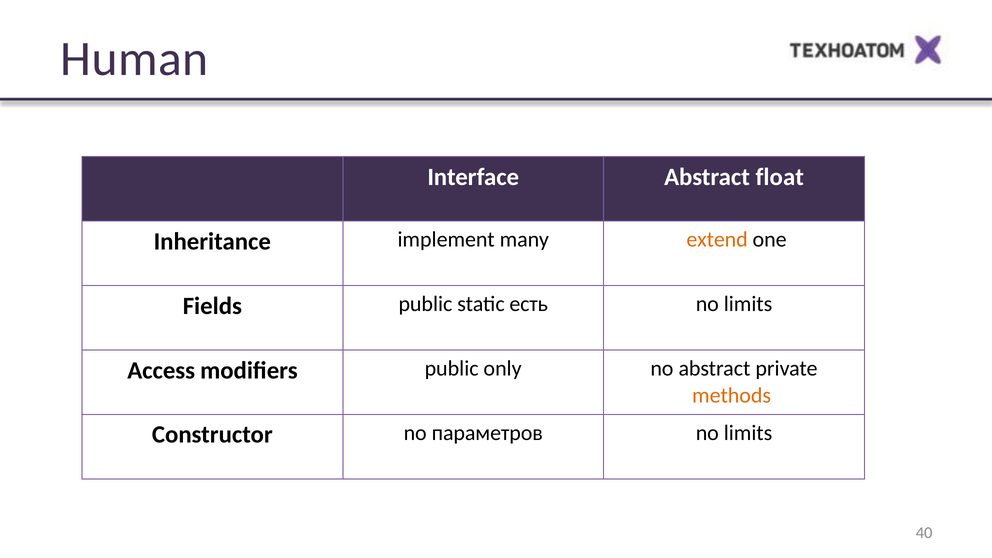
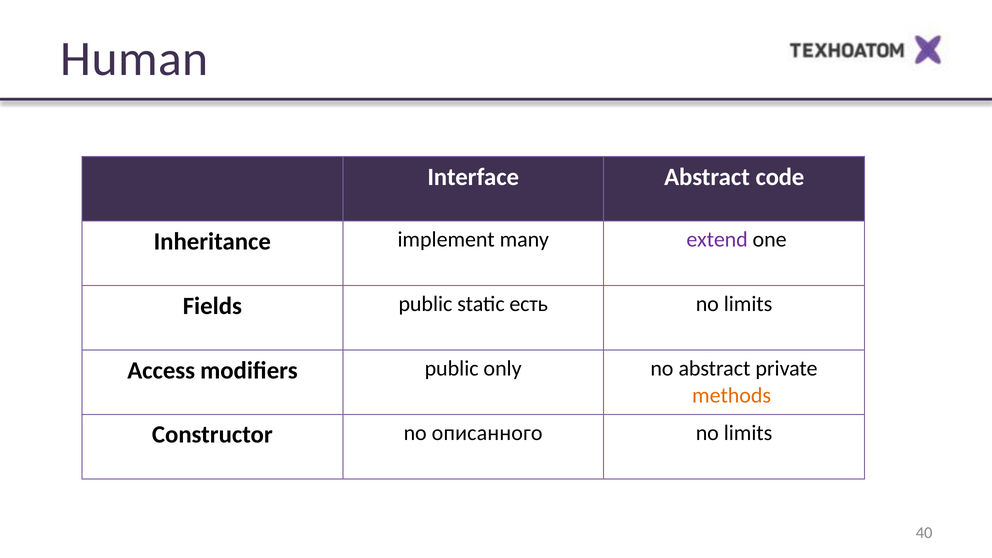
float: float -> code (780, 177)
extend colour: orange -> purple (717, 240)
параметров: параметров -> описанного (487, 433)
